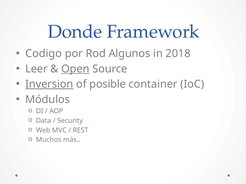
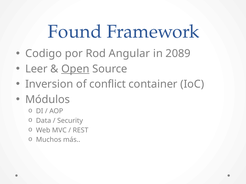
Donde: Donde -> Found (75, 32)
Algunos: Algunos -> Angular (129, 54)
2018: 2018 -> 2089 (178, 54)
Inversion underline: present -> none (49, 84)
posible: posible -> conflict (108, 84)
